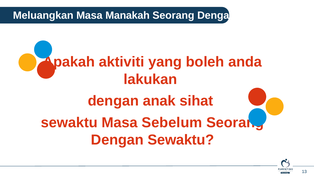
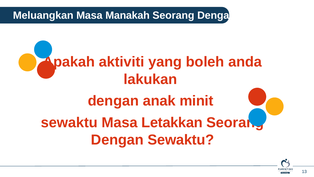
sihat: sihat -> minit (196, 101)
Sebelum: Sebelum -> Letakkan (172, 122)
